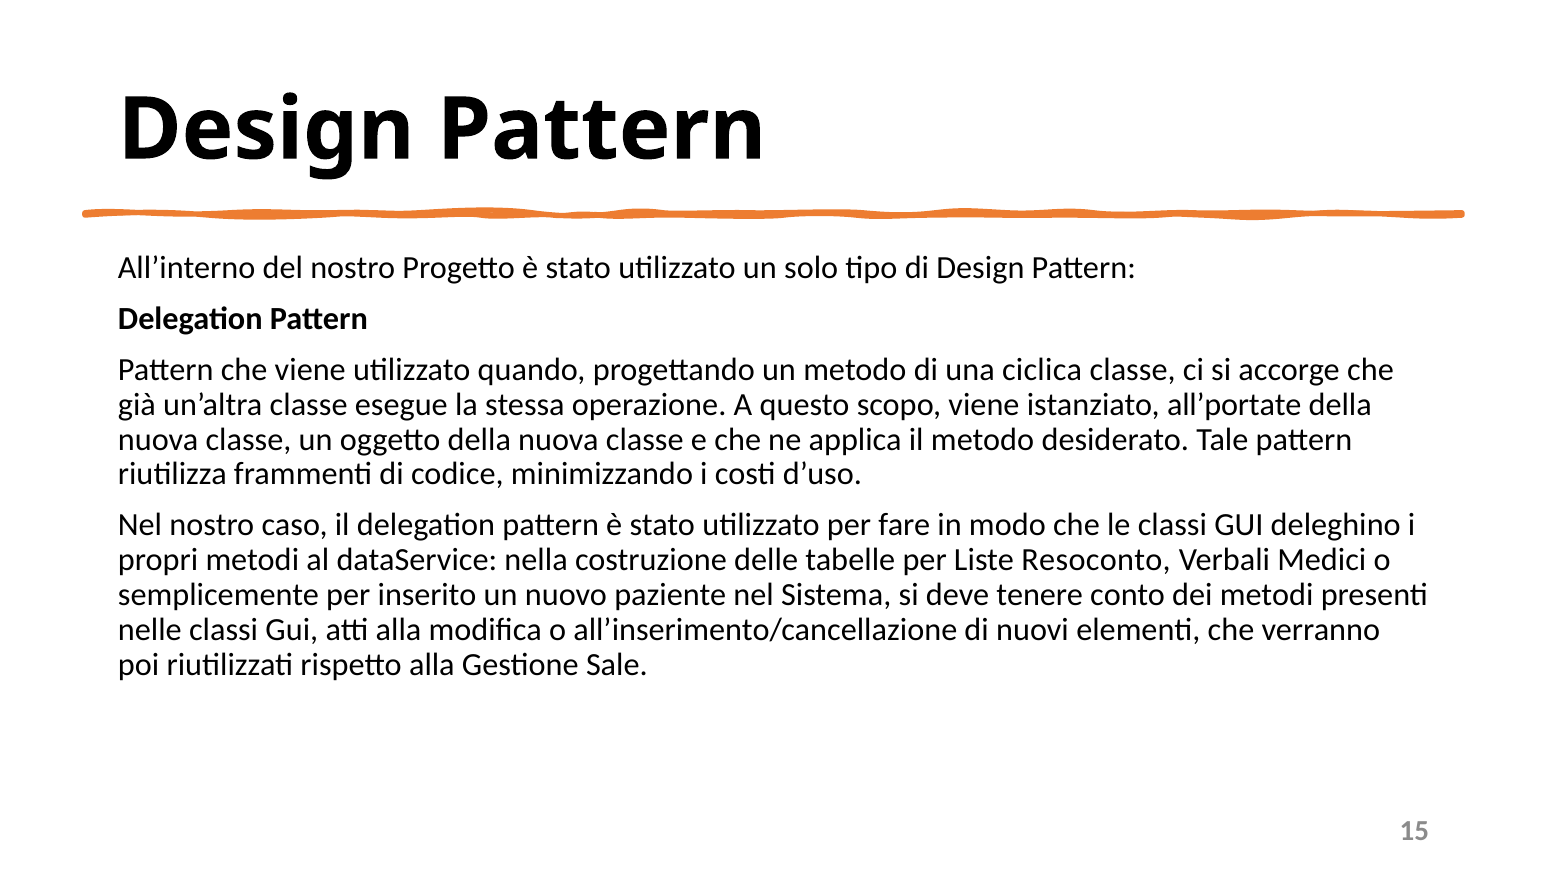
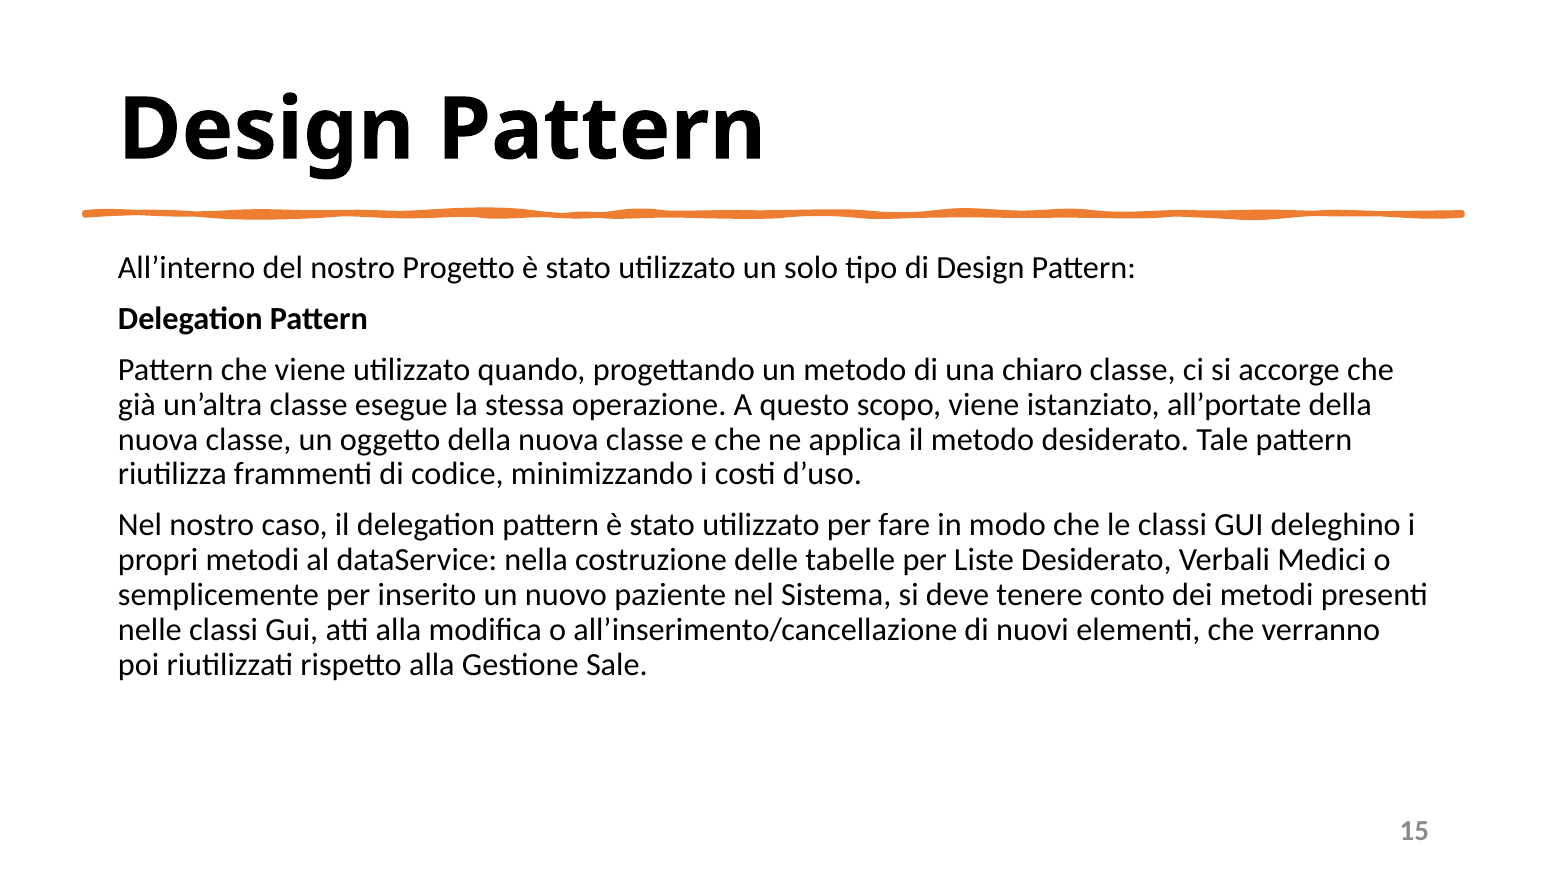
ciclica: ciclica -> chiaro (1042, 370)
Liste Resoconto: Resoconto -> Desiderato (1096, 560)
